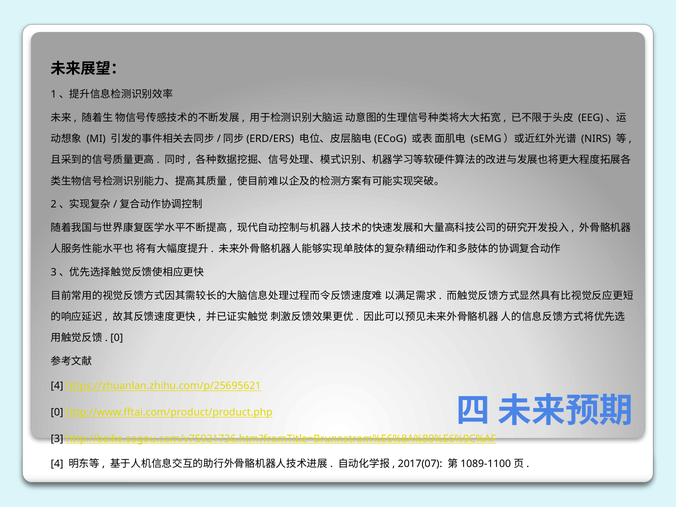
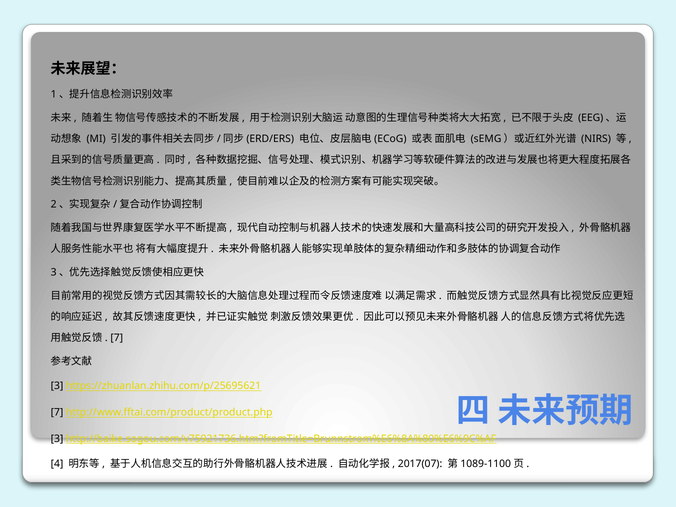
0: 0 -> 7 (117, 338)
4: 4 -> 3 (57, 386)
0: 0 -> 7 (57, 412)
